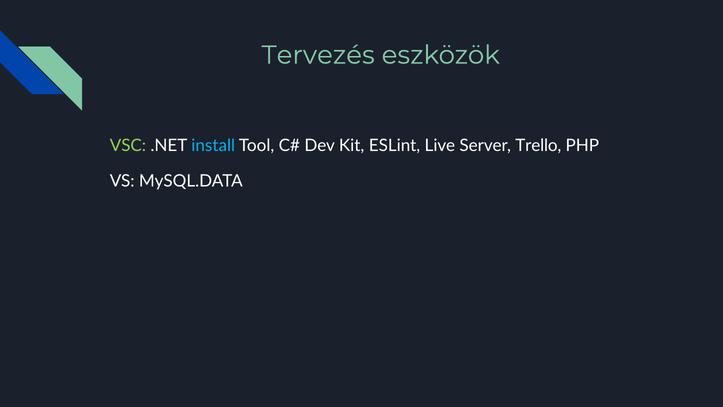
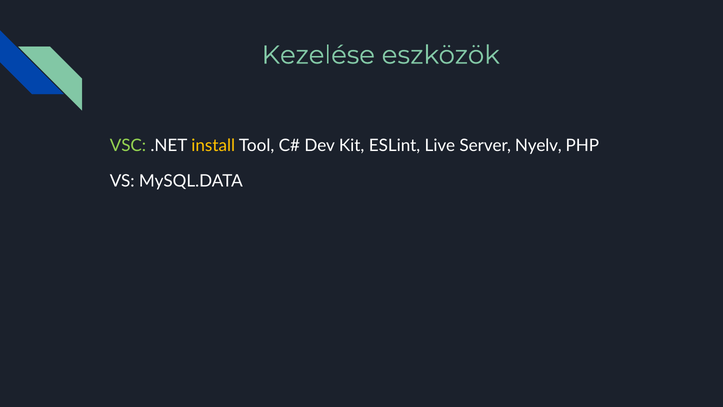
Tervezés: Tervezés -> Kezelése (318, 55)
install colour: light blue -> yellow (213, 145)
Trello: Trello -> Nyelv (538, 145)
